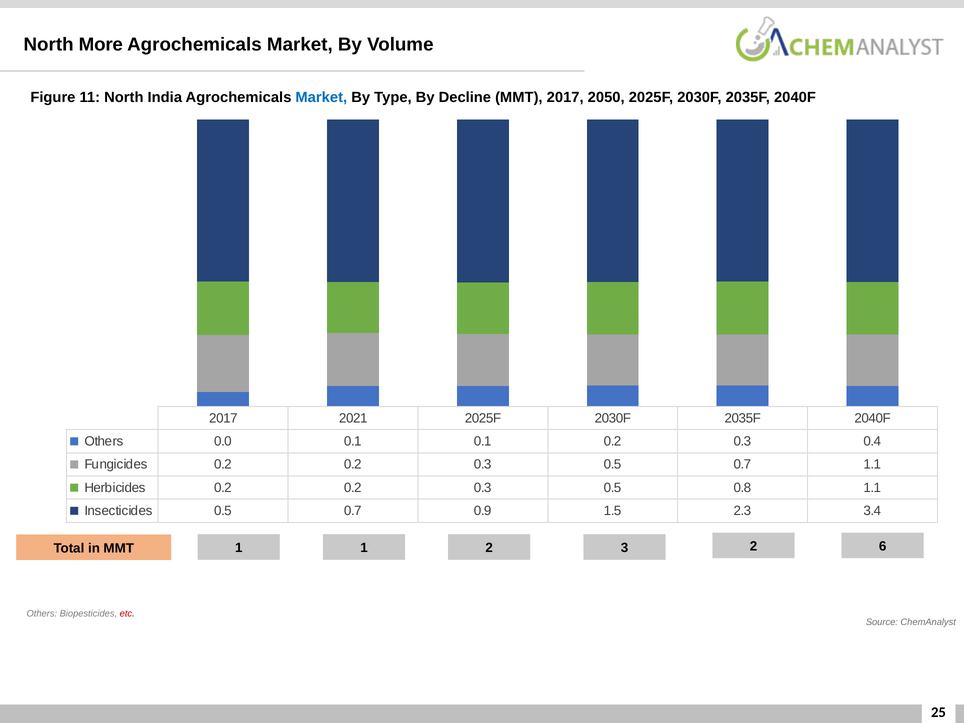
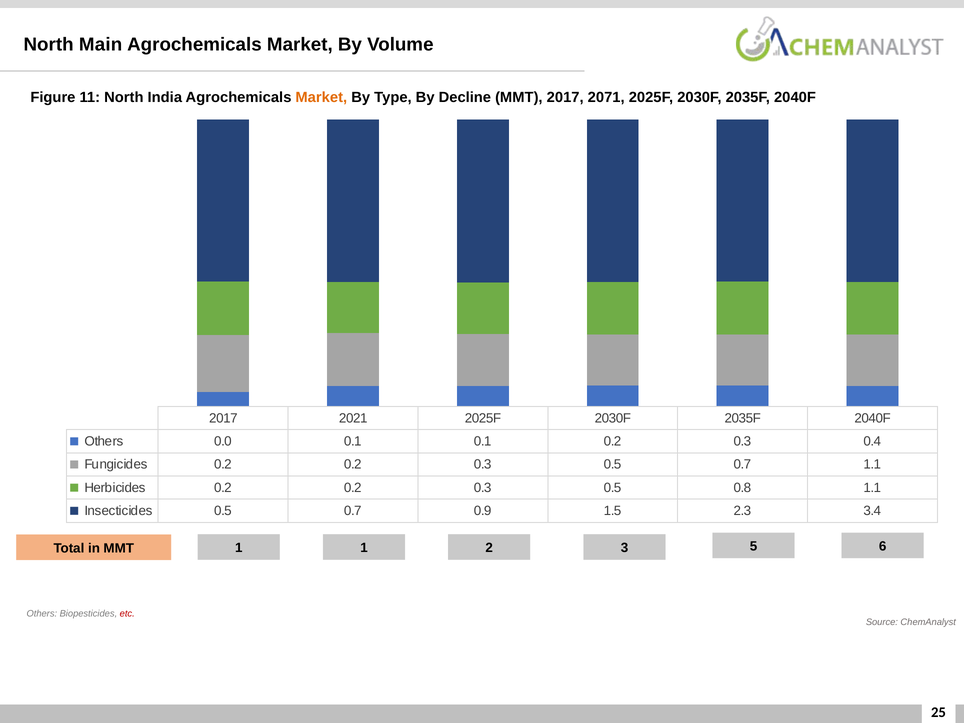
More: More -> Main (101, 44)
Market colour: blue -> orange (321, 98)
2050: 2050 -> 2071 (606, 98)
3 2: 2 -> 5 (754, 546)
